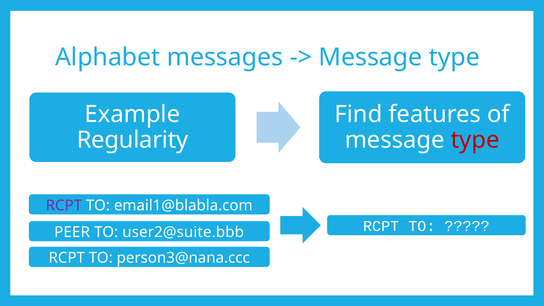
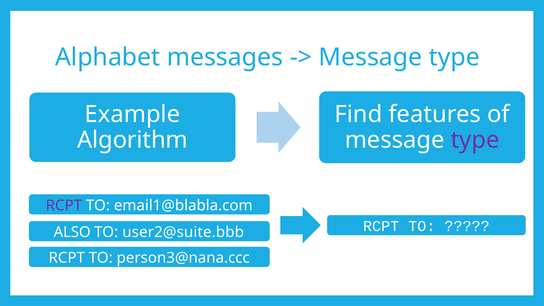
Regularity: Regularity -> Algorithm (133, 140)
type colour: red -> purple (475, 140)
PEER: PEER -> ALSO (72, 232)
